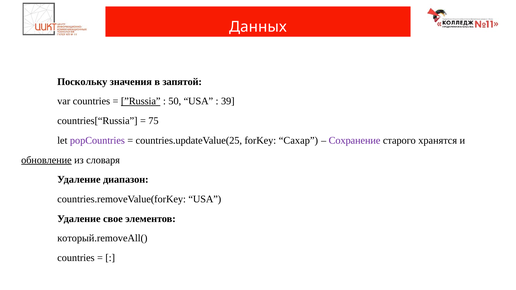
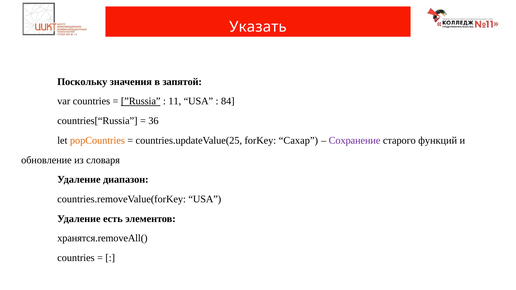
Данных: Данных -> Указать (258, 27)
50: 50 -> 11 (175, 101)
39: 39 -> 84 (228, 101)
75: 75 -> 36 (153, 121)
popCountries colour: purple -> orange (97, 141)
хранятся: хранятся -> функций (438, 141)
обновление underline: present -> none (46, 160)
свое: свое -> есть (113, 219)
который.removeAll(: который.removeAll( -> хранятся.removeAll( (102, 238)
